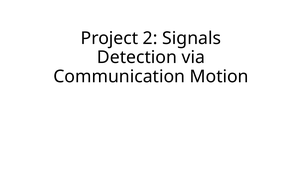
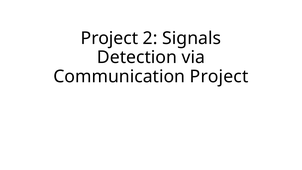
Communication Motion: Motion -> Project (219, 76)
